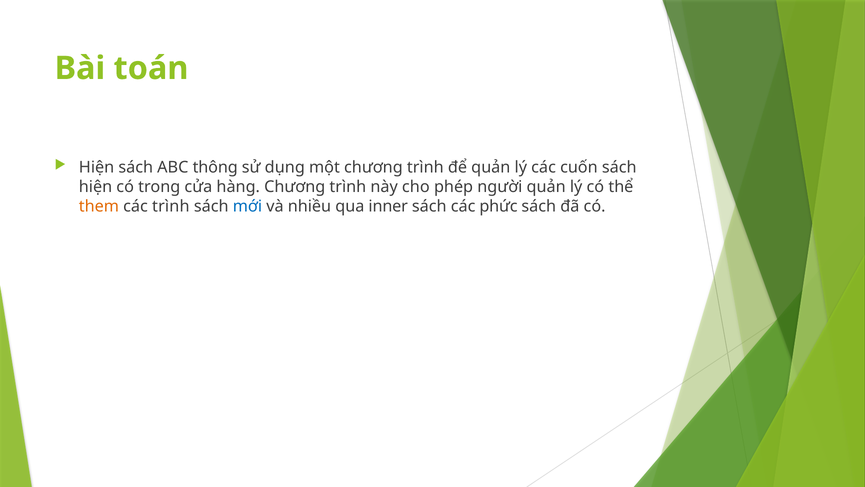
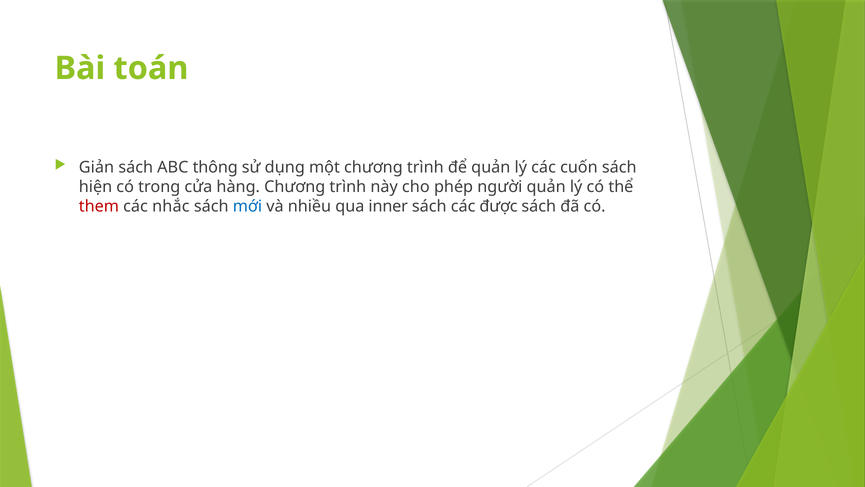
Hiện: Hiện -> Giản (97, 167)
them colour: orange -> red (99, 206)
các trình: trình -> nhắc (171, 206)
phức: phức -> được (499, 206)
